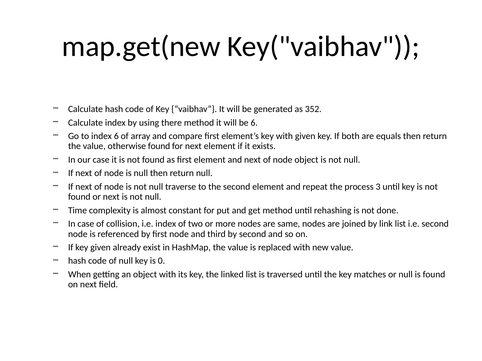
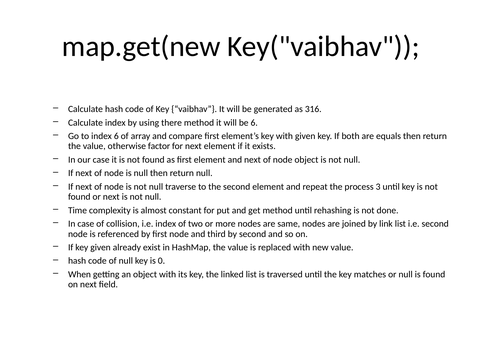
352: 352 -> 316 (313, 109)
otherwise found: found -> factor (159, 146)
